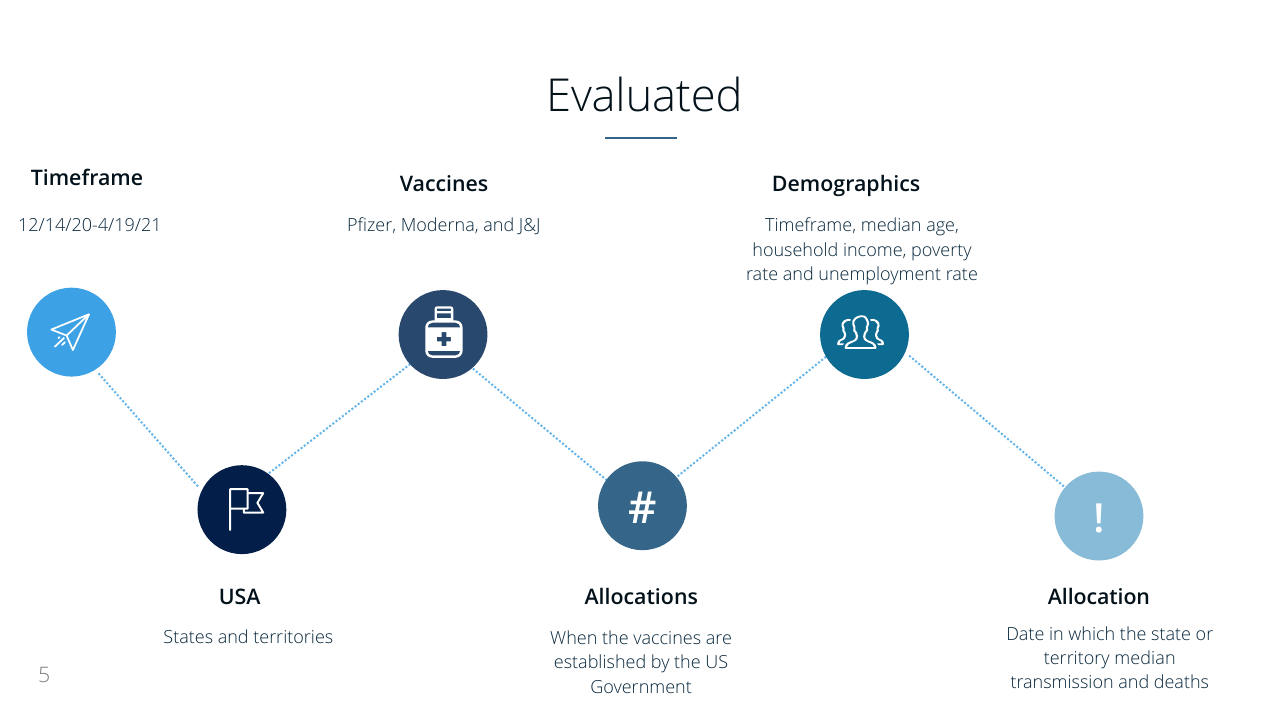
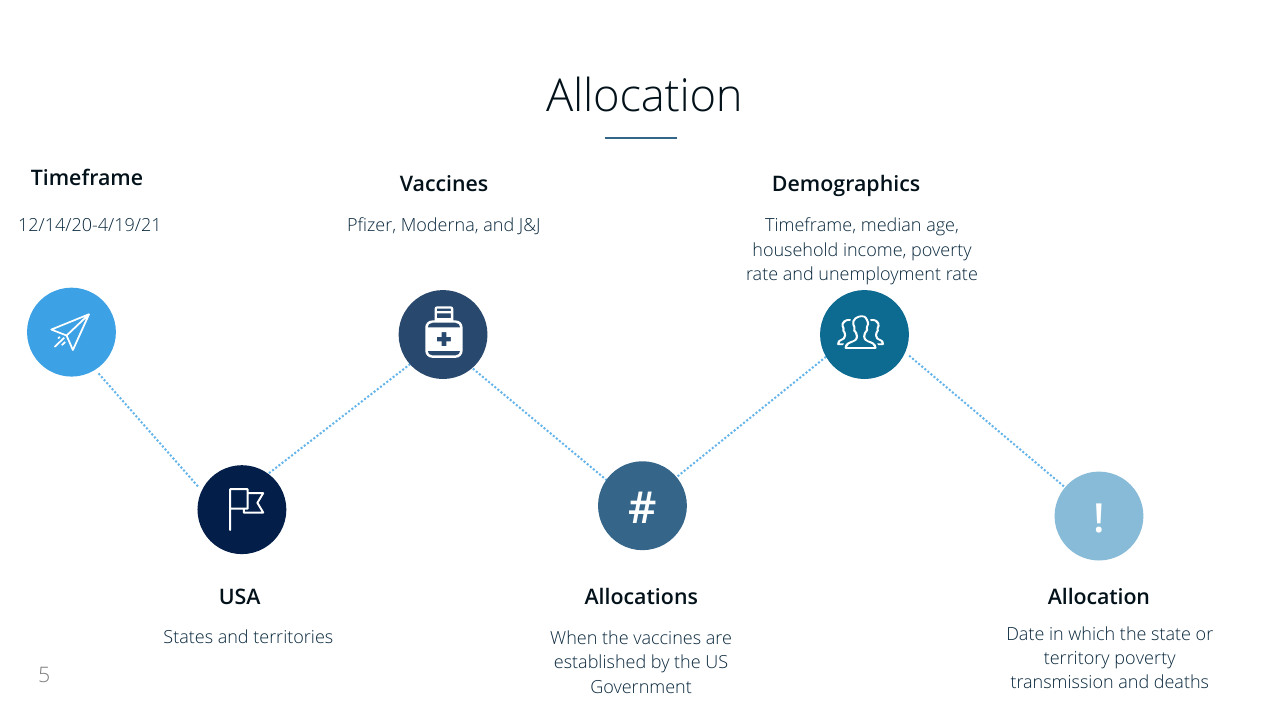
Evaluated: Evaluated -> Allocation (644, 97)
territory median: median -> poverty (1145, 658)
